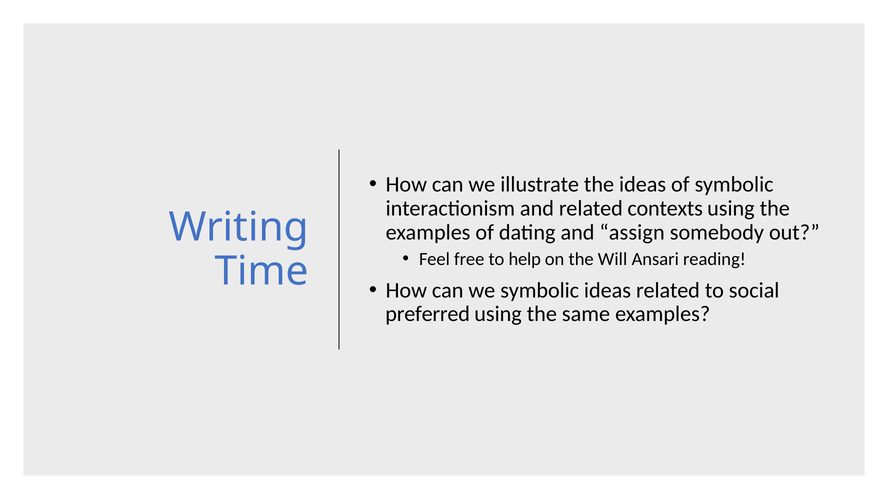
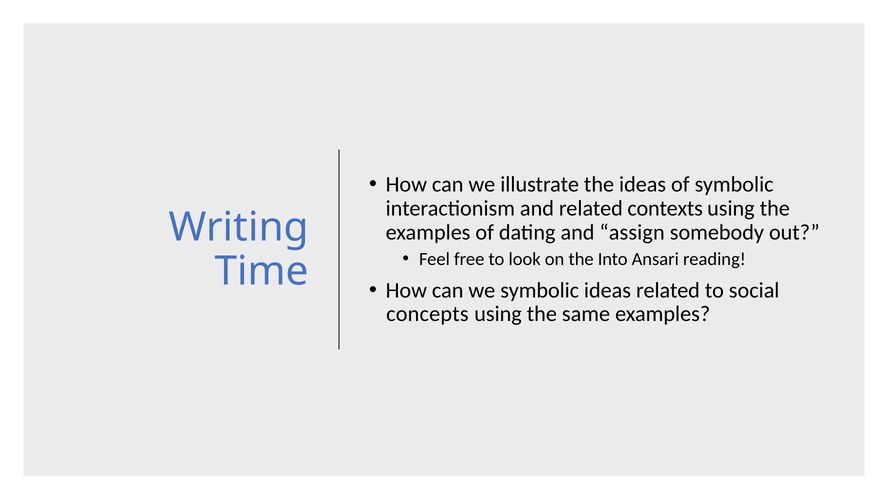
help: help -> look (525, 259)
Will: Will -> Into (613, 259)
preferred: preferred -> concepts (427, 314)
